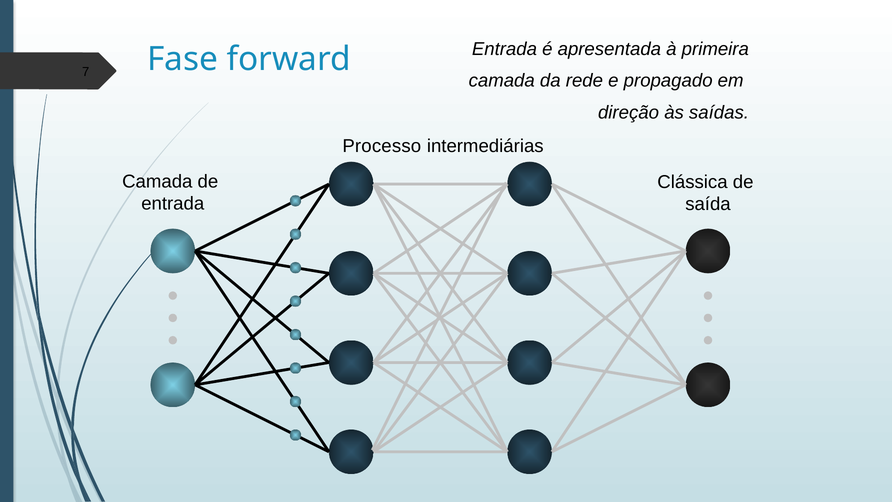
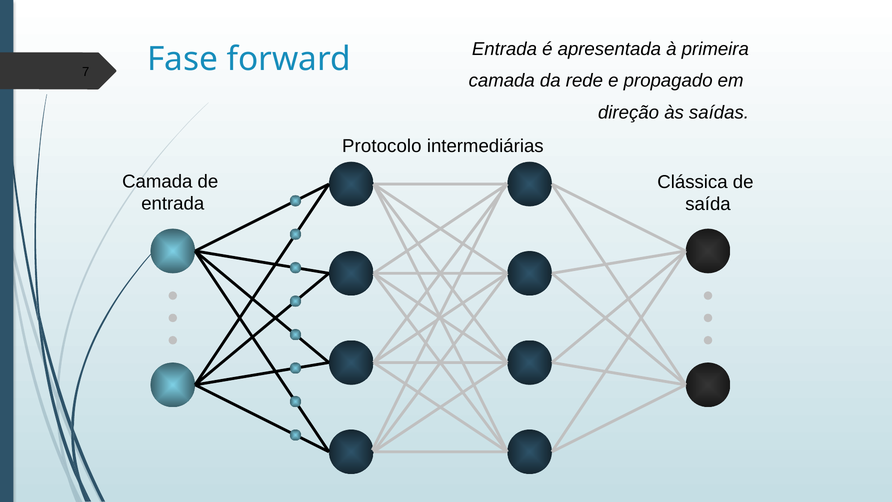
Processo: Processo -> Protocolo (382, 146)
